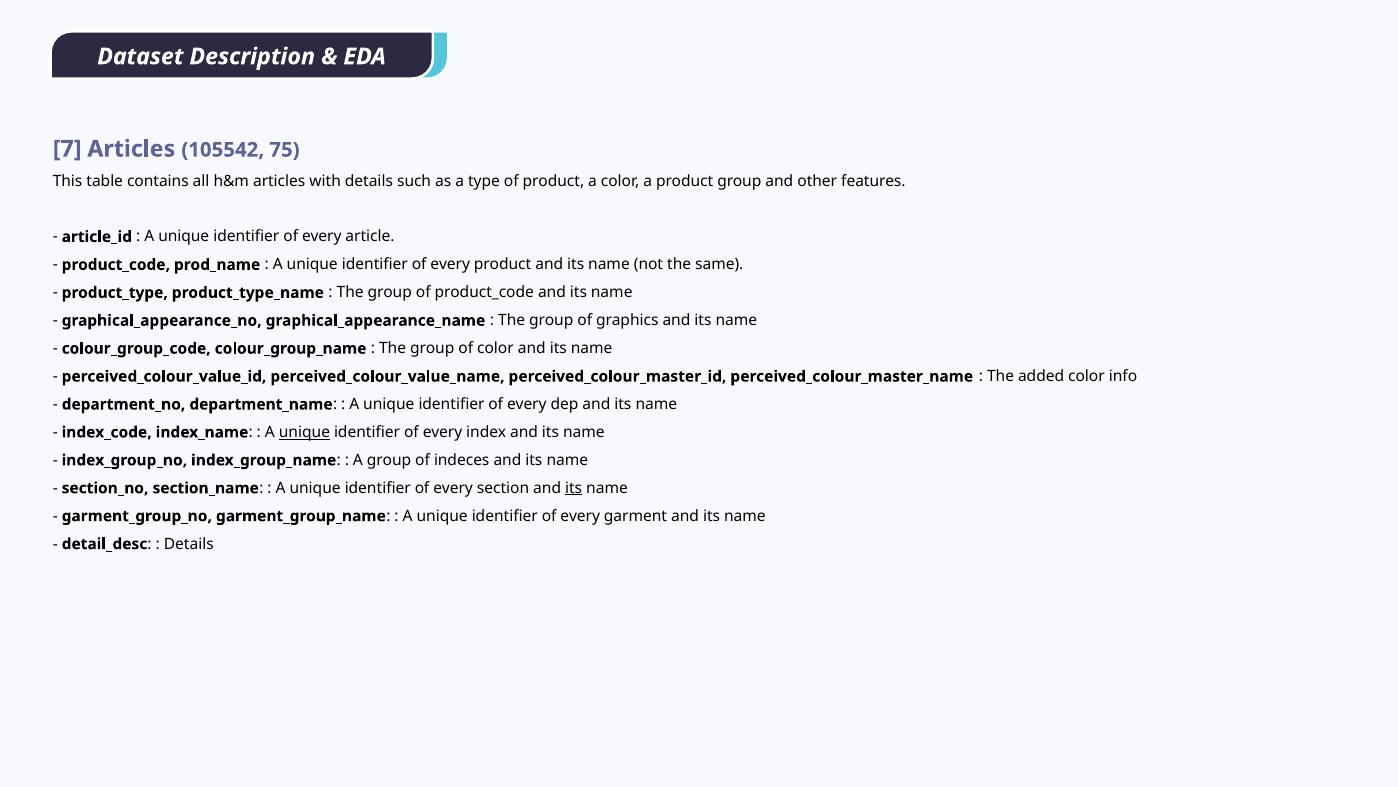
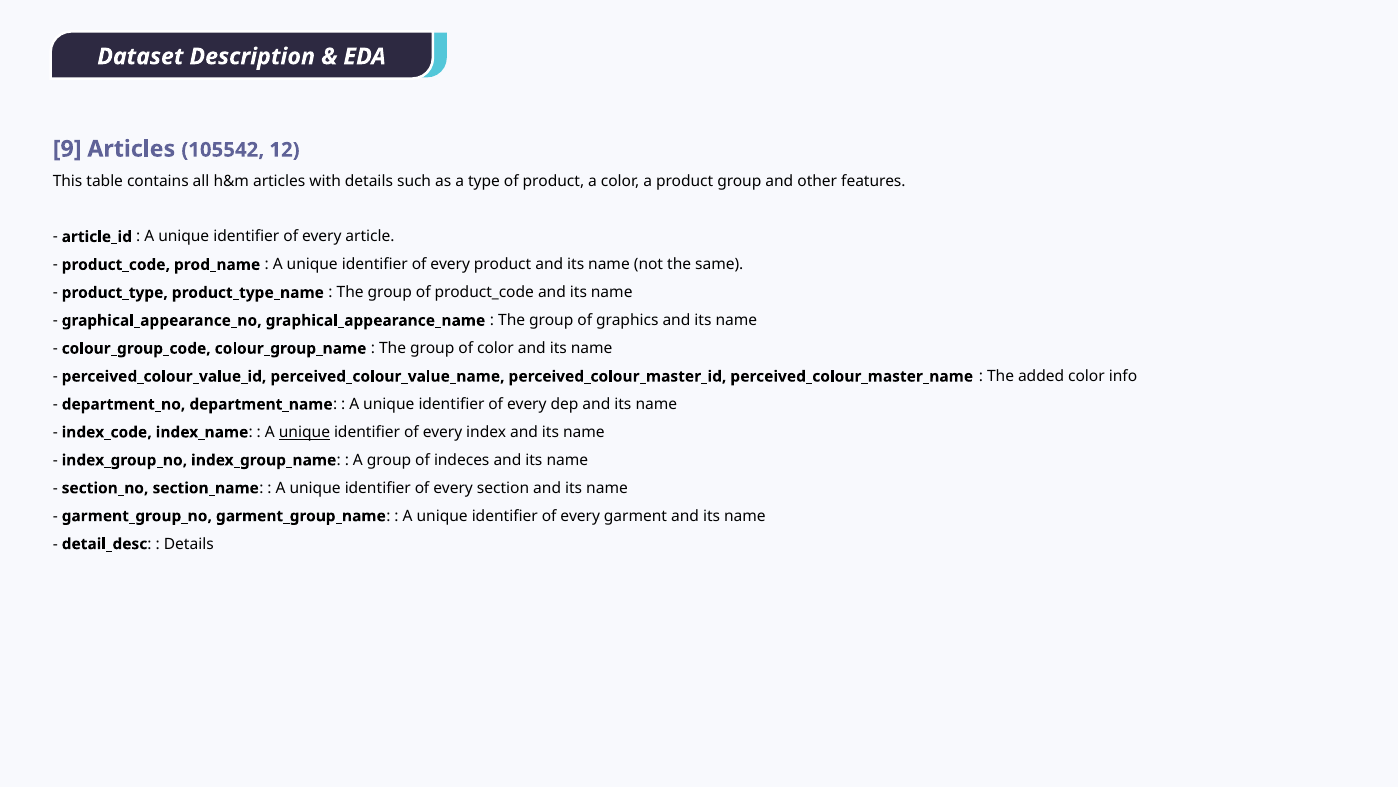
7: 7 -> 9 (67, 149)
75: 75 -> 12 (284, 150)
its underline: present -> none (574, 488)
